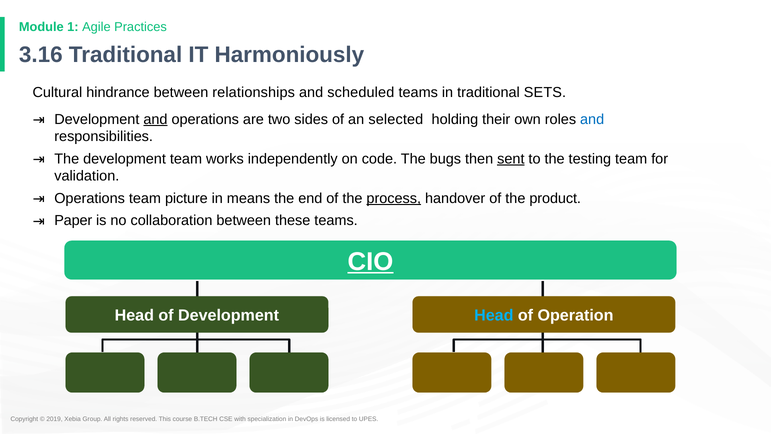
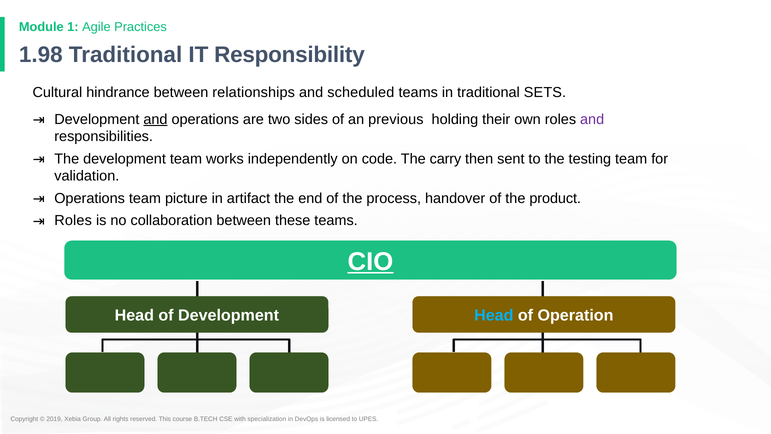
3.16: 3.16 -> 1.98 (41, 55)
Harmoniously: Harmoniously -> Responsibility (289, 55)
selected: selected -> previous (396, 119)
and colour: blue -> purple (592, 119)
bugs: bugs -> carry (445, 159)
sent underline: present -> none (511, 159)
means: means -> artifact (249, 198)
process underline: present -> none (394, 198)
Paper: Paper -> Roles (73, 220)
